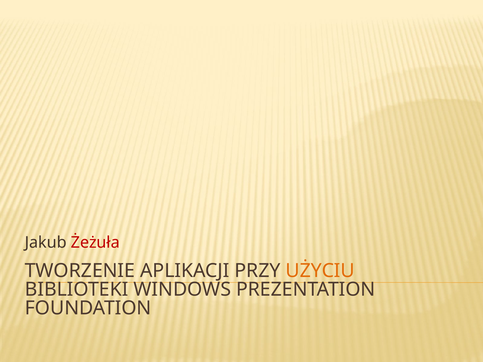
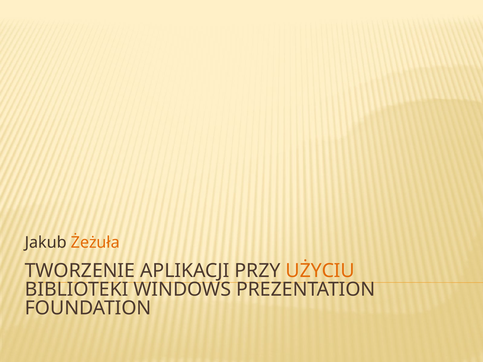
Żeżuła colour: red -> orange (95, 243)
